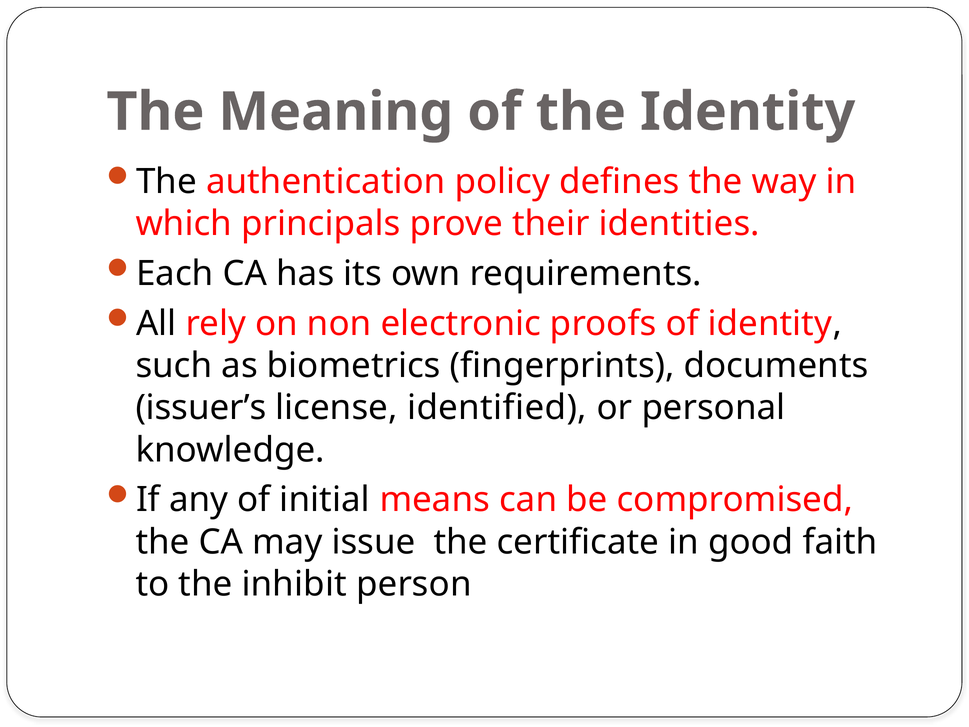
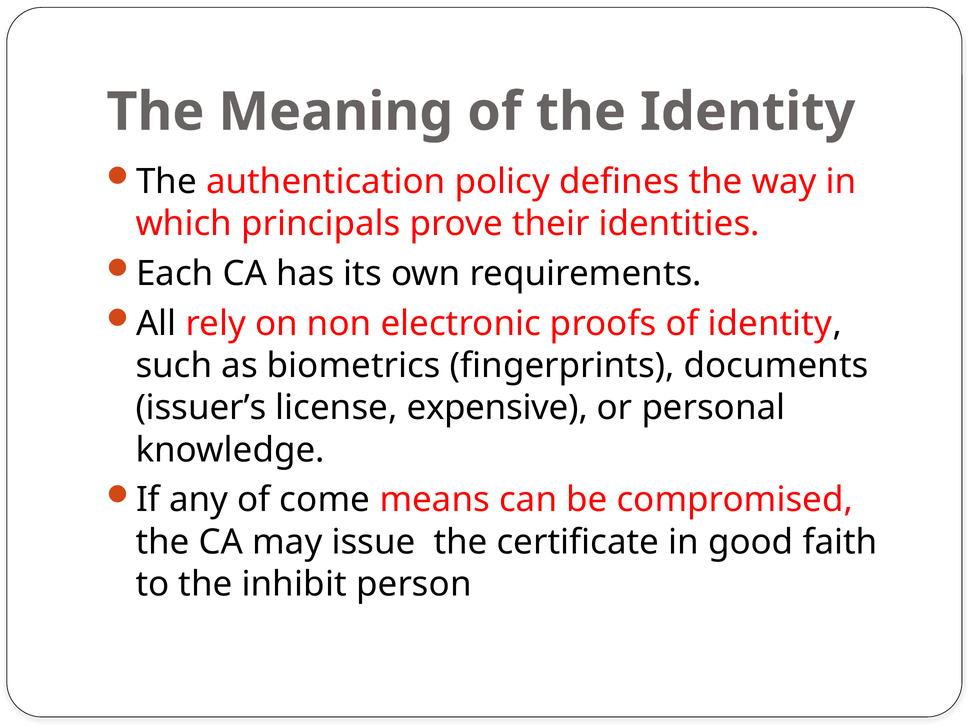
identified: identified -> expensive (497, 408)
initial: initial -> come (325, 500)
